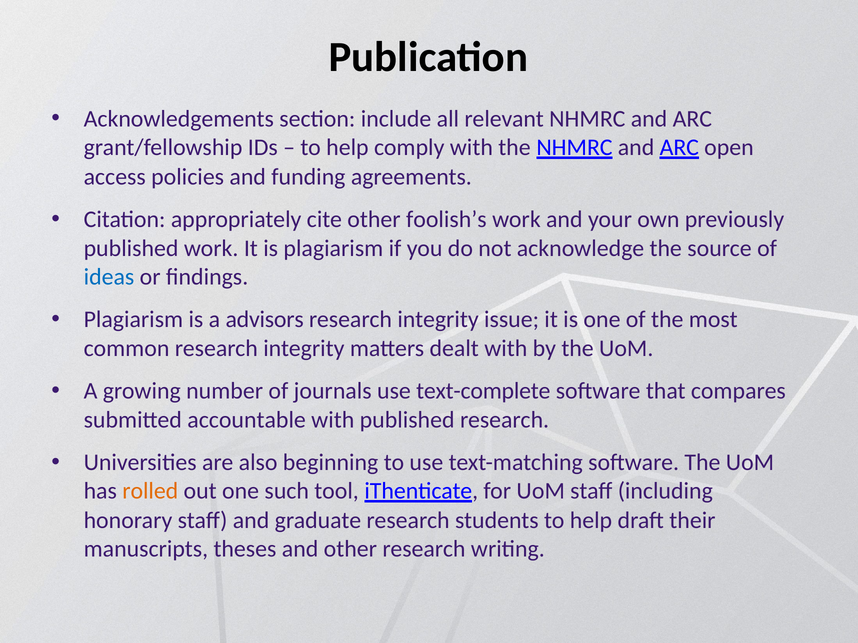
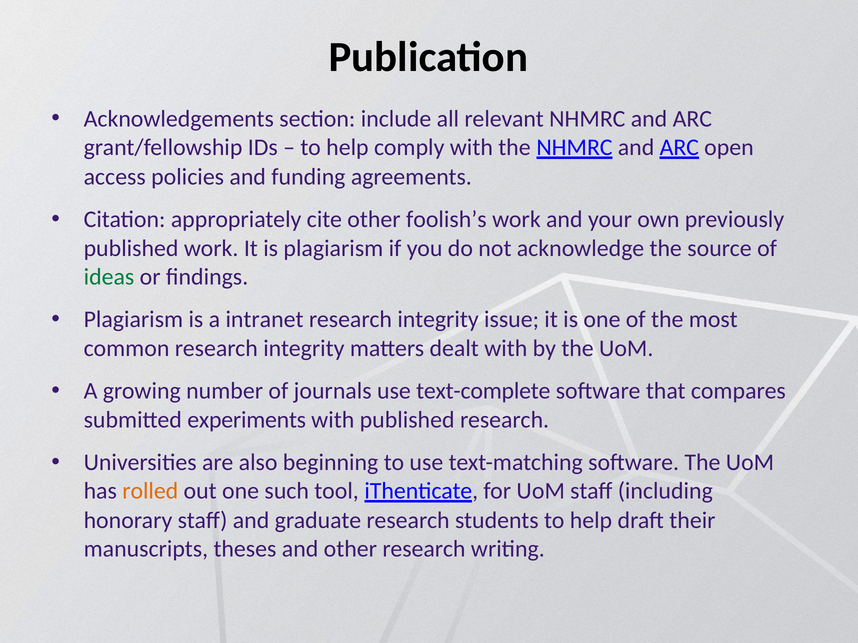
ideas colour: blue -> green (109, 277)
advisors: advisors -> intranet (265, 320)
accountable: accountable -> experiments (247, 420)
